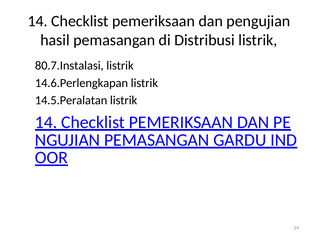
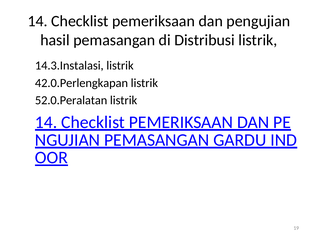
80.7.Instalasi: 80.7.Instalasi -> 14.3.Instalasi (69, 66)
14.6.Perlengkapan: 14.6.Perlengkapan -> 42.0.Perlengkapan (81, 83)
14.5.Peralatan: 14.5.Peralatan -> 52.0.Peralatan (71, 100)
